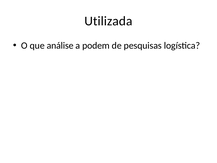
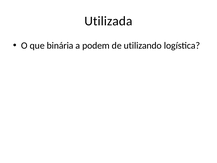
análise: análise -> binária (60, 46)
pesquisas: pesquisas -> utilizando (143, 46)
